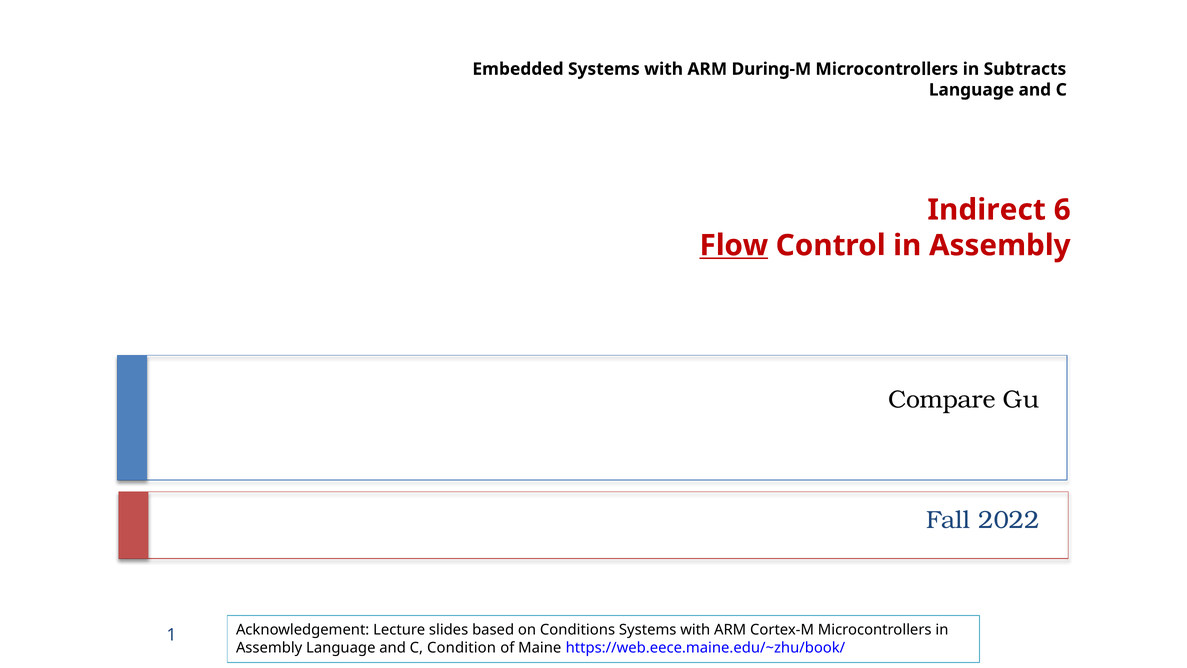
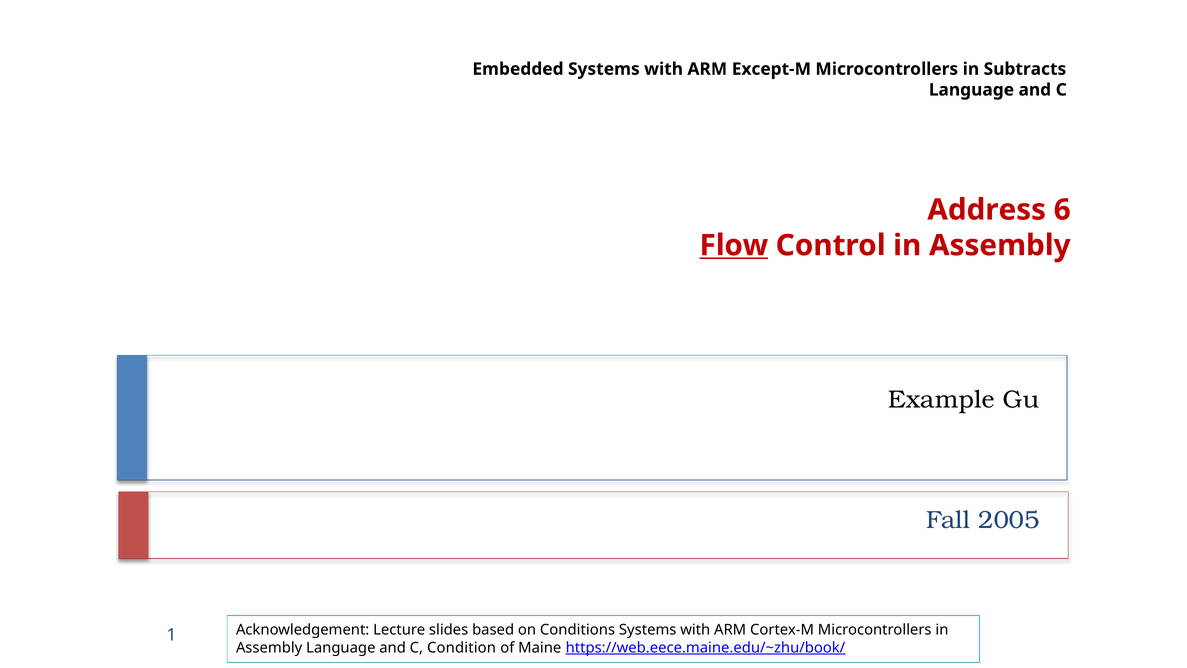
During-M: During-M -> Except-M (771, 69)
Indirect: Indirect -> Address (987, 210)
Compare: Compare -> Example (941, 399)
2022: 2022 -> 2005 (1009, 520)
https://web.eece.maine.edu/~zhu/book/ underline: none -> present (705, 647)
